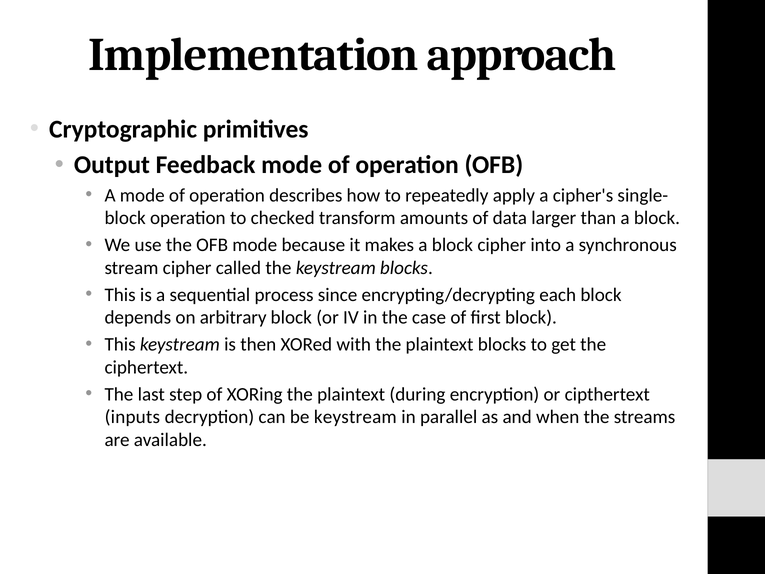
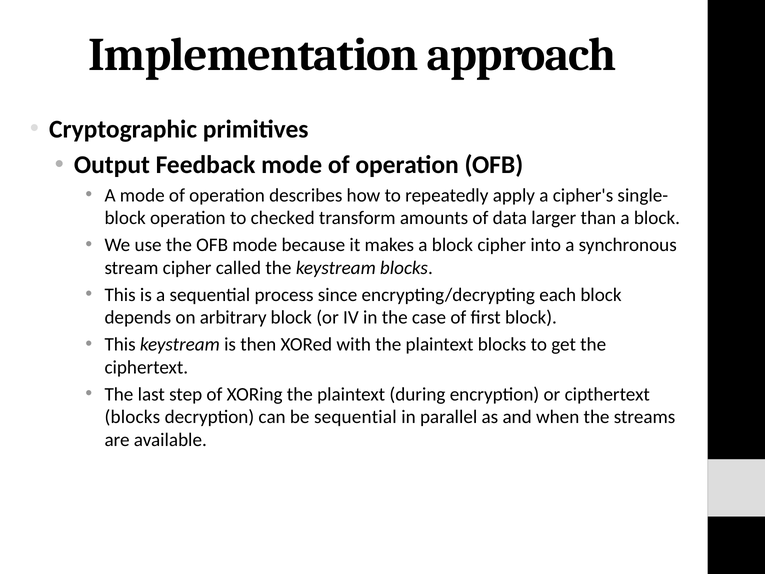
inputs: inputs -> blocks (132, 417)
be keystream: keystream -> sequential (355, 417)
